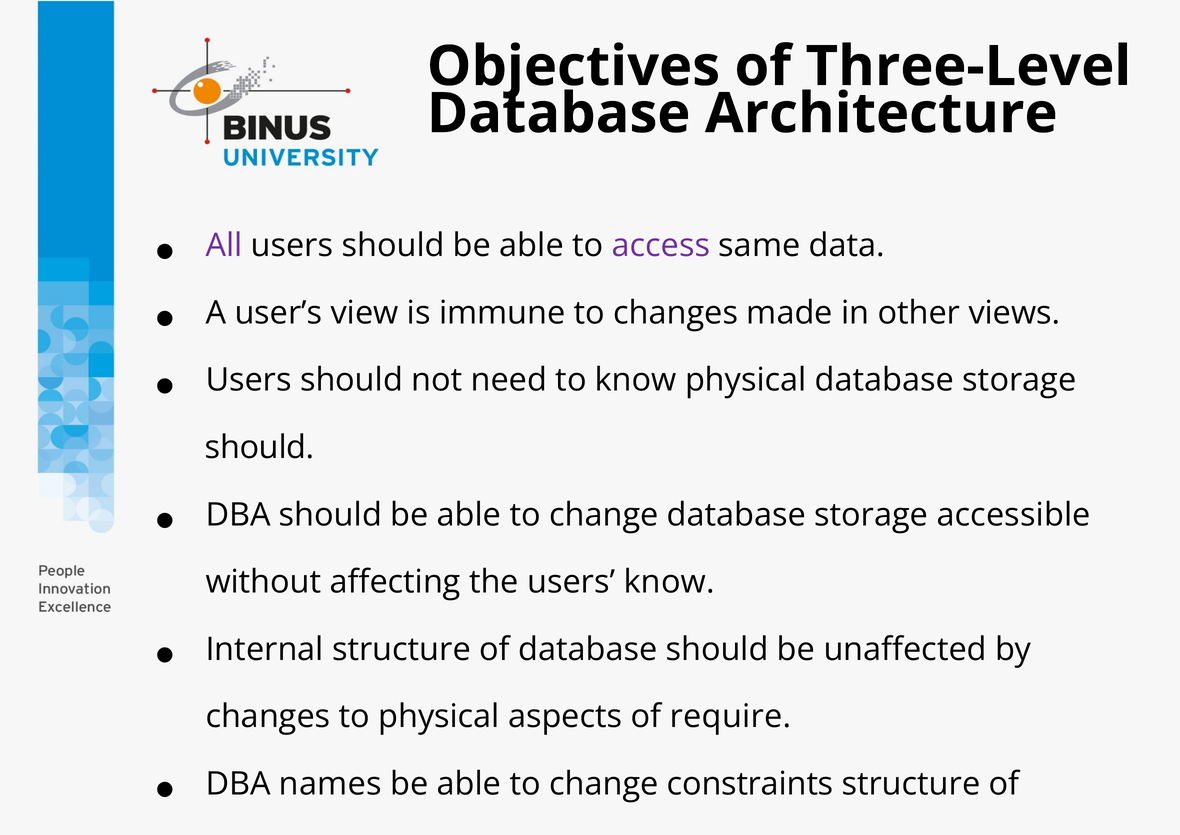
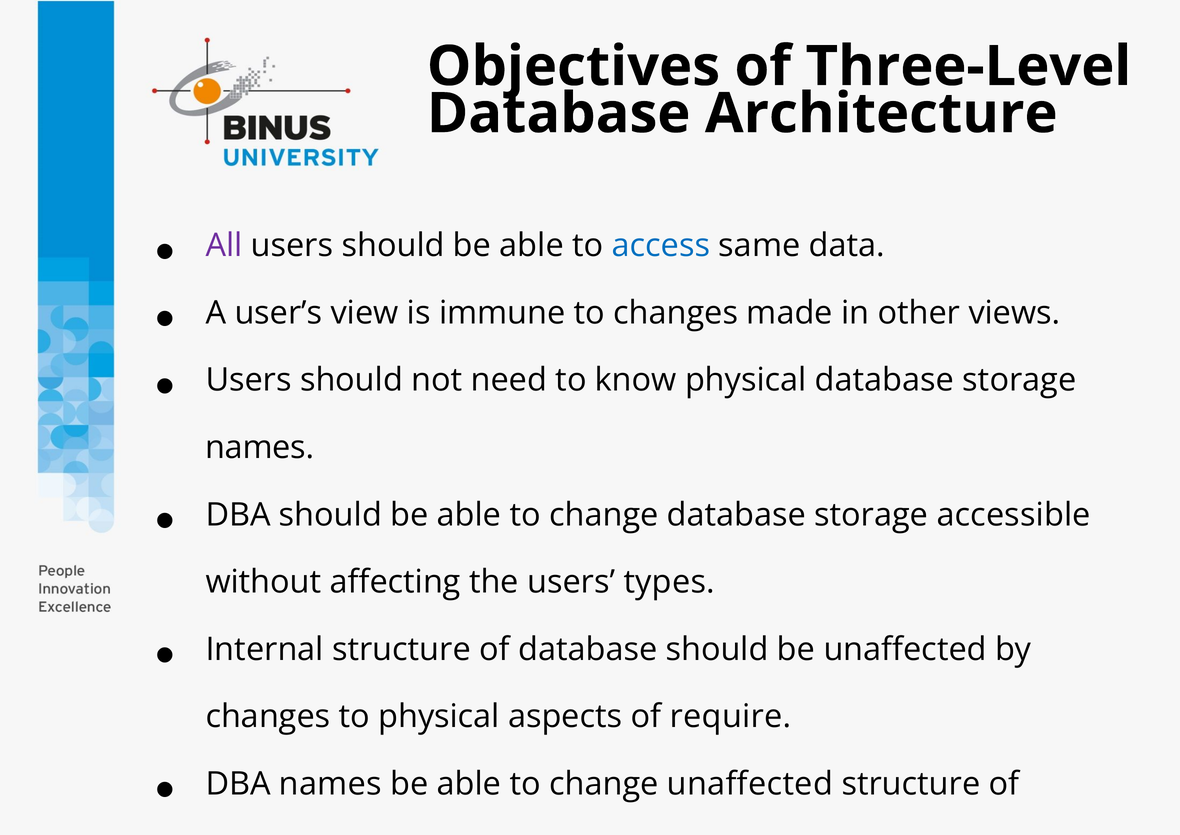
access colour: purple -> blue (661, 246)
should: should -> names (260, 447)
users know: know -> types (669, 582)
change constraints: constraints -> unaffected (750, 784)
